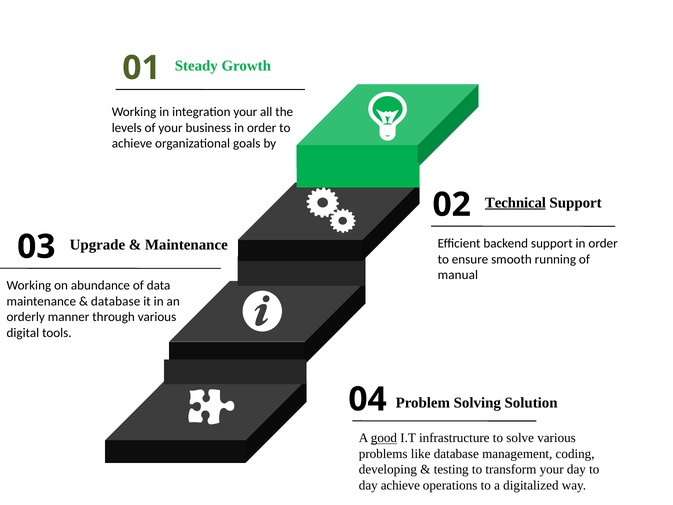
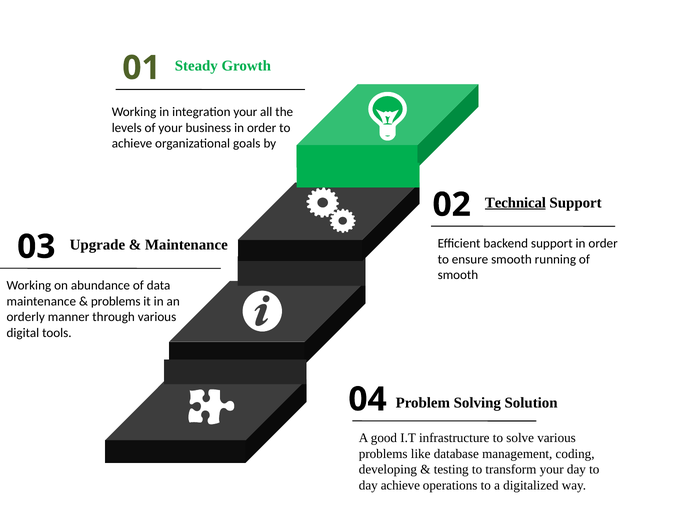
manual: manual -> smooth (458, 275)
database: database -> problems (116, 301)
good underline: present -> none (384, 438)
